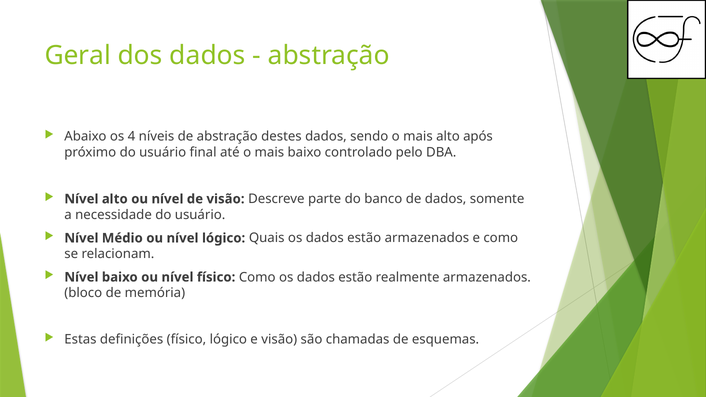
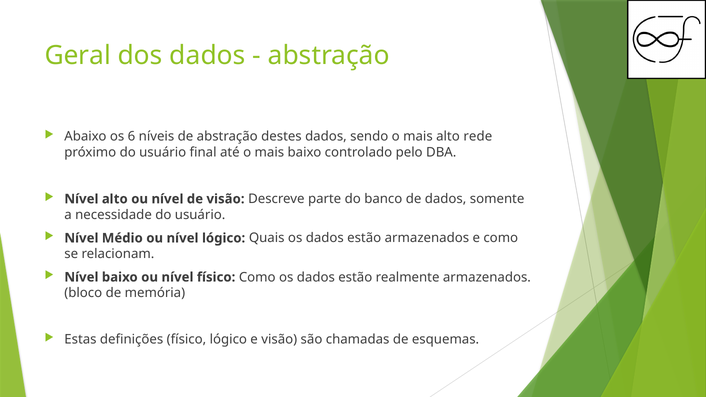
4: 4 -> 6 (131, 137)
após: após -> rede (478, 137)
